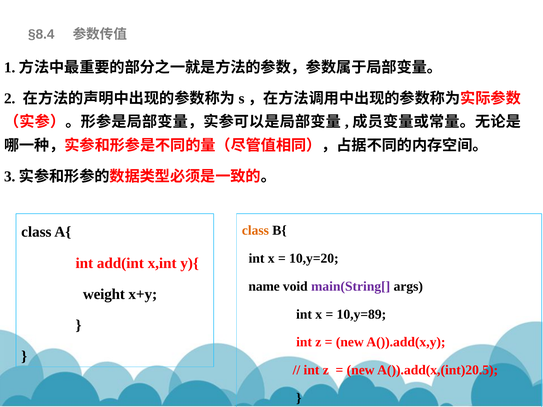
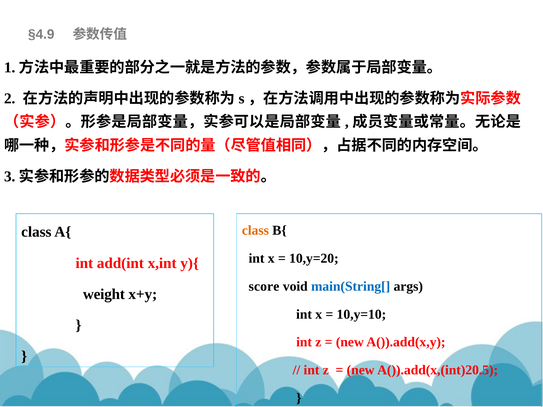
§8.4: §8.4 -> §4.9 (41, 34)
name: name -> score (264, 286)
main(String[ colour: purple -> blue (351, 286)
10,y=89: 10,y=89 -> 10,y=10 (361, 314)
